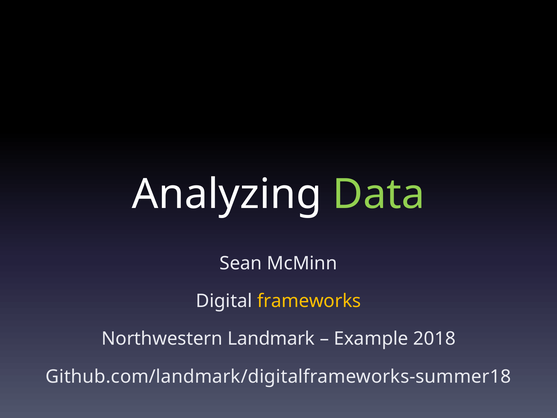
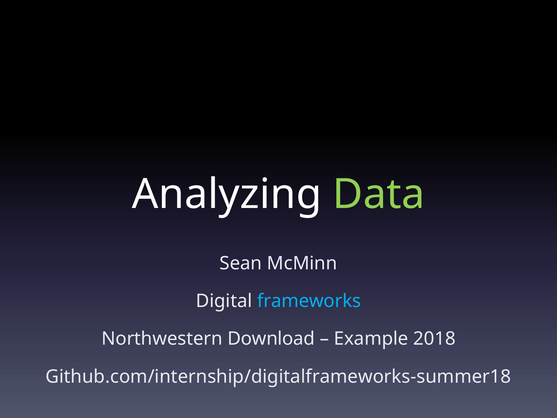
frameworks colour: yellow -> light blue (309, 301)
Landmark: Landmark -> Download (271, 339)
Github.com/landmark/digitalframeworks-summer18: Github.com/landmark/digitalframeworks-summer18 -> Github.com/internship/digitalframeworks-summer18 (278, 376)
